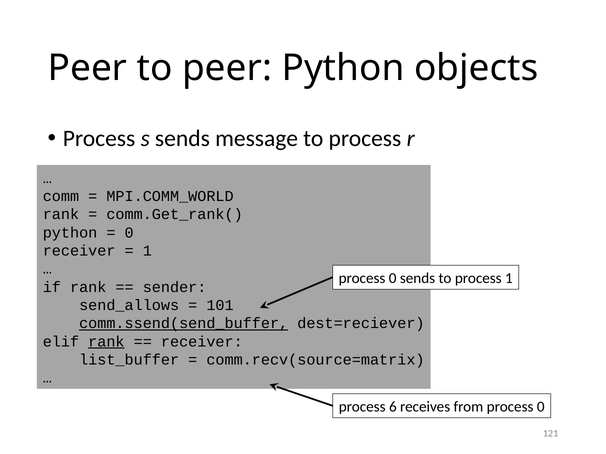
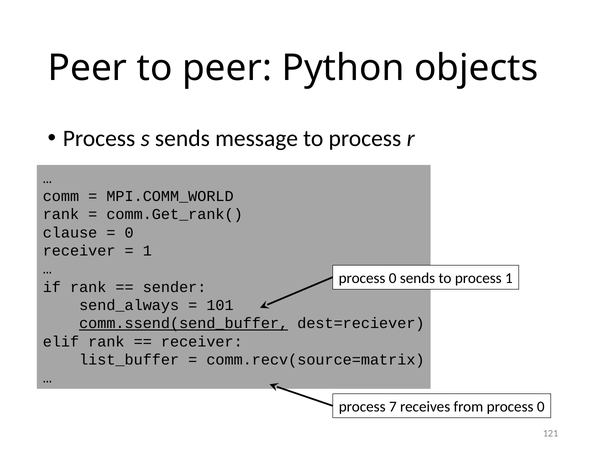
python: python -> clause (70, 233)
send_allows: send_allows -> send_always (129, 306)
rank underline: present -> none (106, 342)
6: 6 -> 7 (393, 407)
